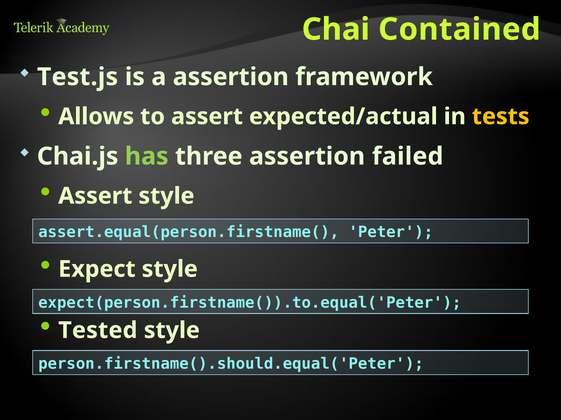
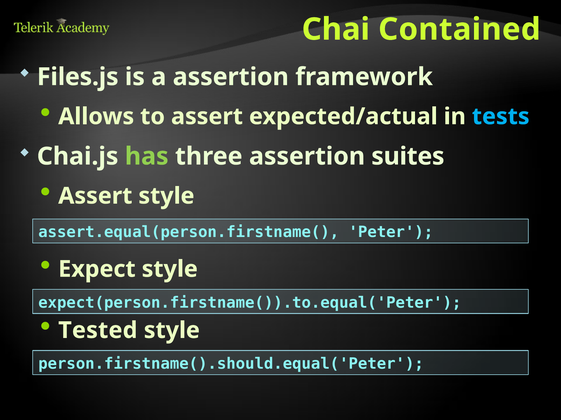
Test.js: Test.js -> Files.js (78, 77)
tests colour: yellow -> light blue (501, 117)
failed: failed -> suites (408, 157)
